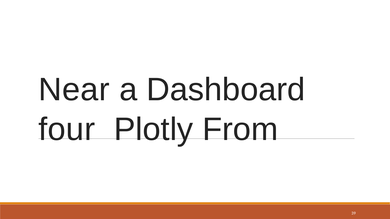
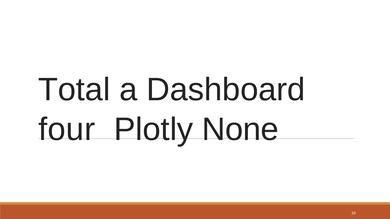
Near: Near -> Total (74, 90)
From: From -> None (240, 130)
